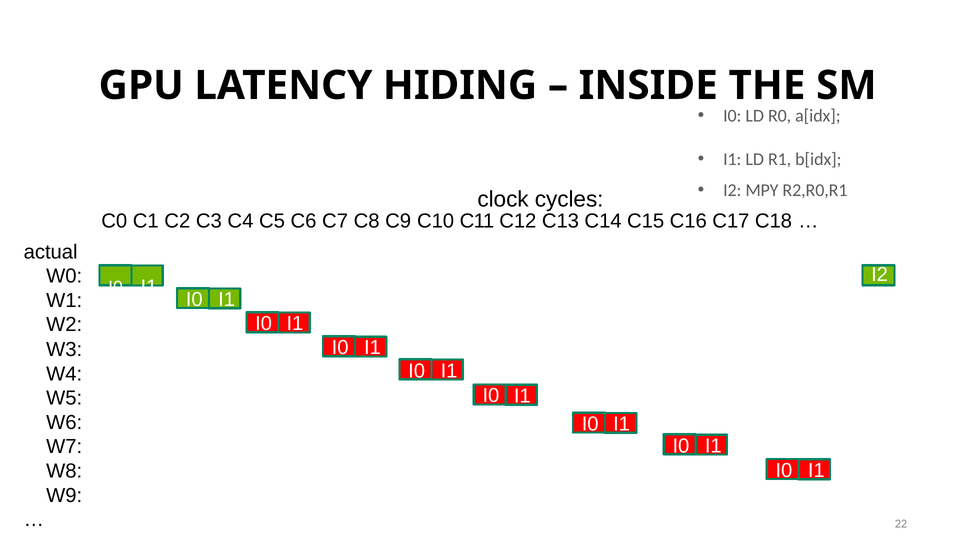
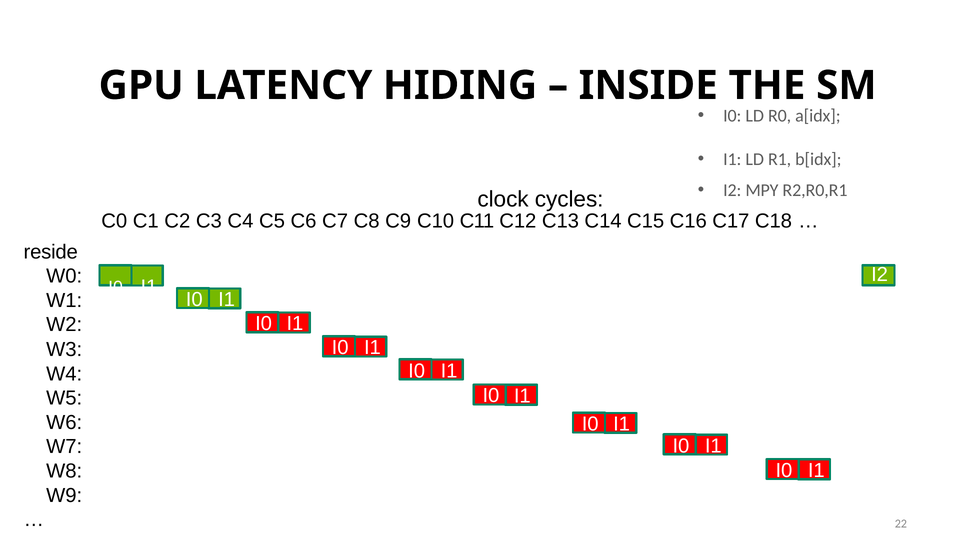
actual: actual -> reside (51, 252)
